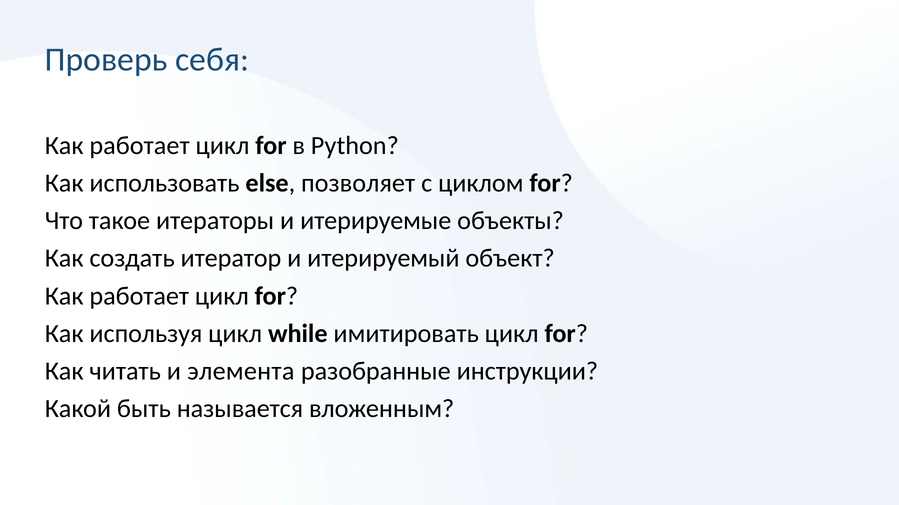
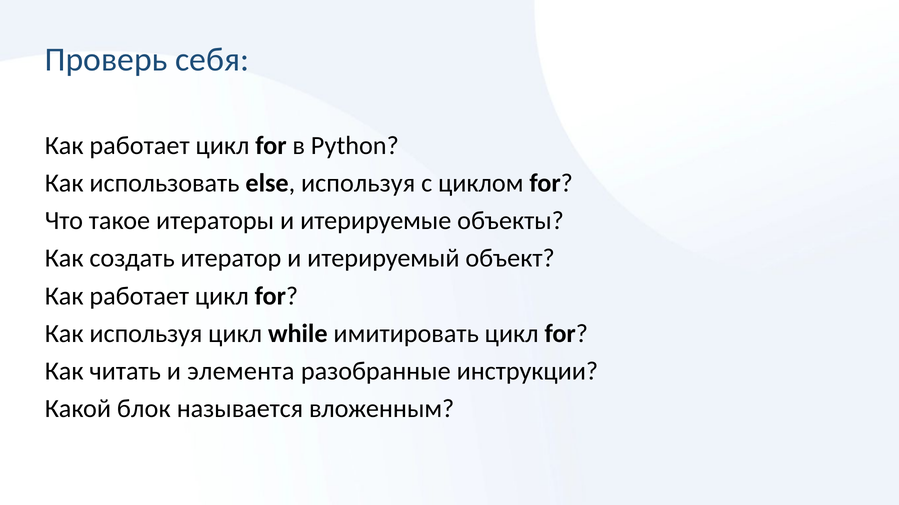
else позволяет: позволяет -> используя (358, 183)
быть: быть -> блок (144, 409)
